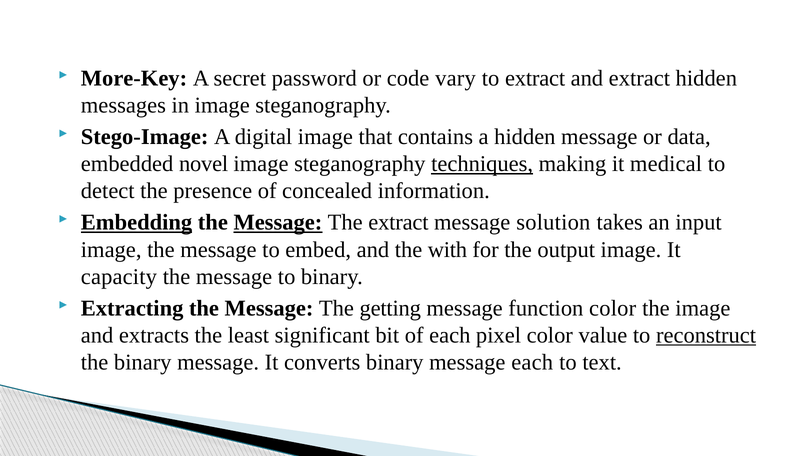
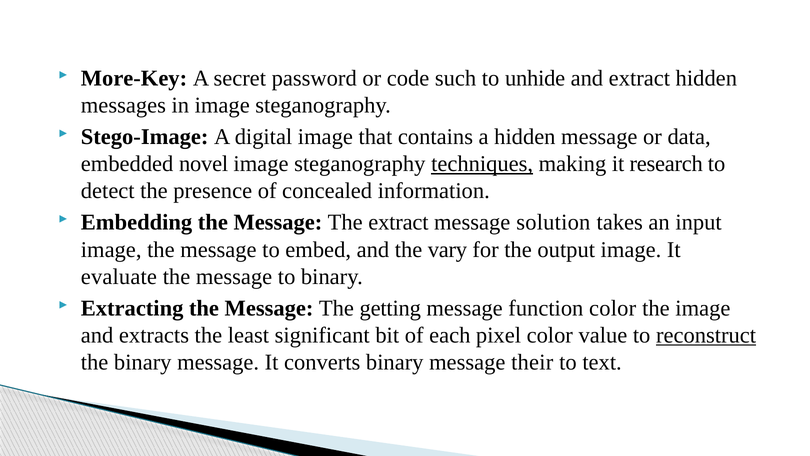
vary: vary -> such (456, 78)
to extract: extract -> unhide (535, 78)
medical: medical -> research (666, 164)
Embedding underline: present -> none (137, 222)
Message underline: present -> none (278, 222)
with: with -> vary (447, 249)
capacity: capacity -> evaluate (119, 276)
message each: each -> their (532, 362)
